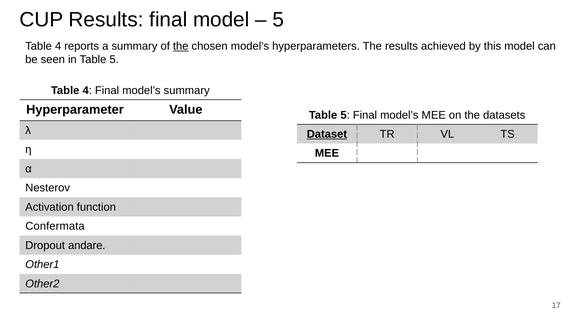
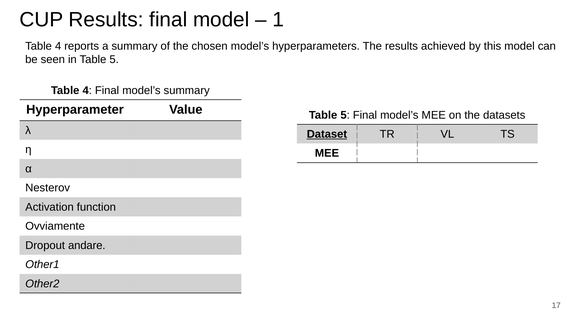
5: 5 -> 1 (278, 20)
the underline: present -> none (181, 46)
Confermata: Confermata -> Ovviamente (55, 226)
